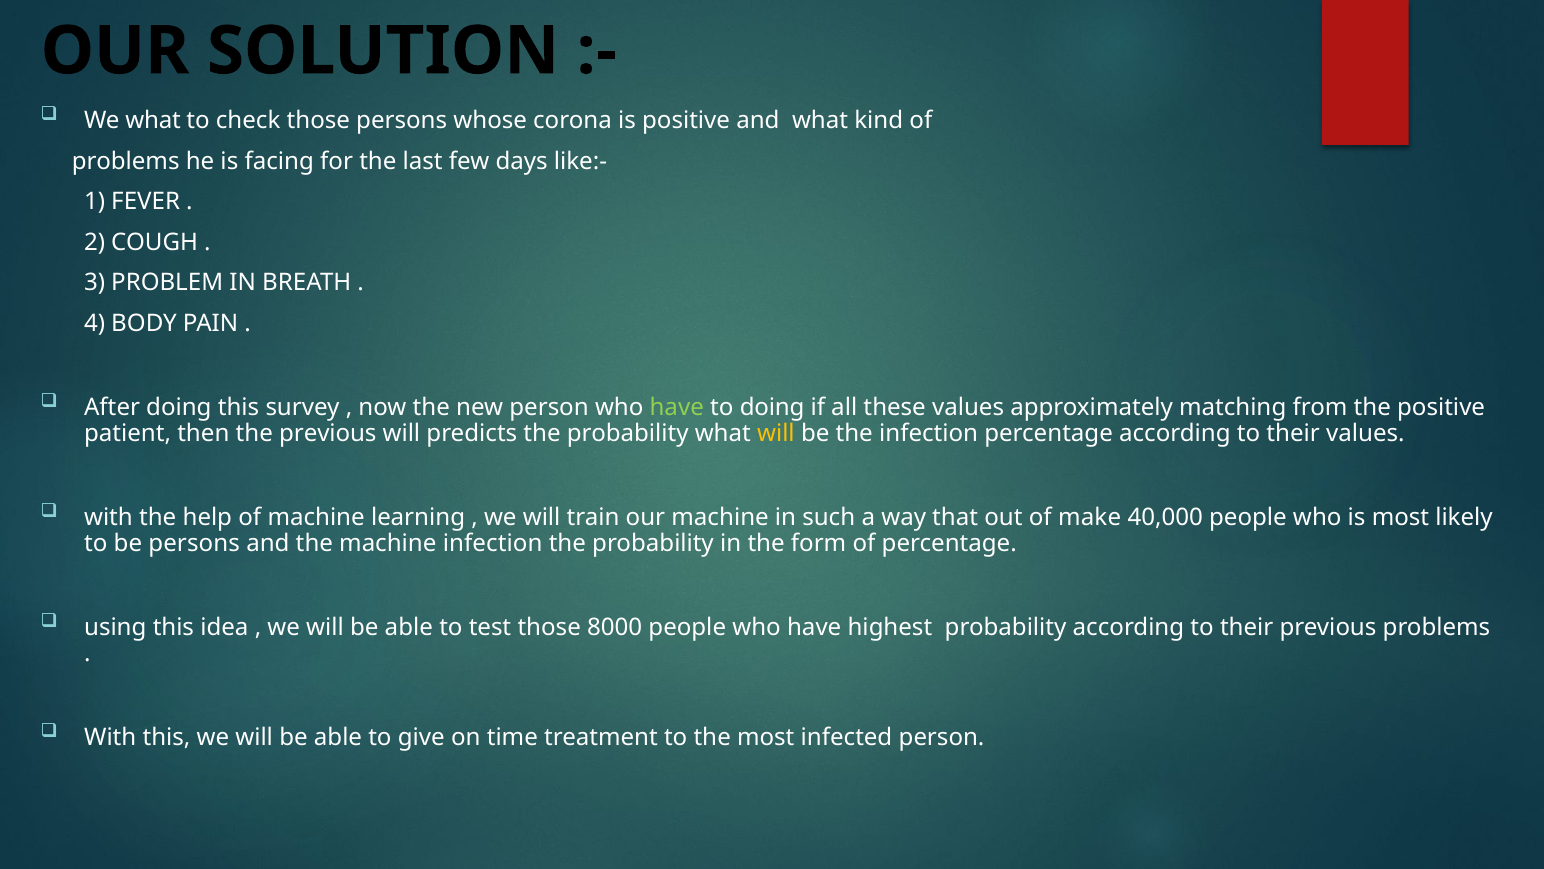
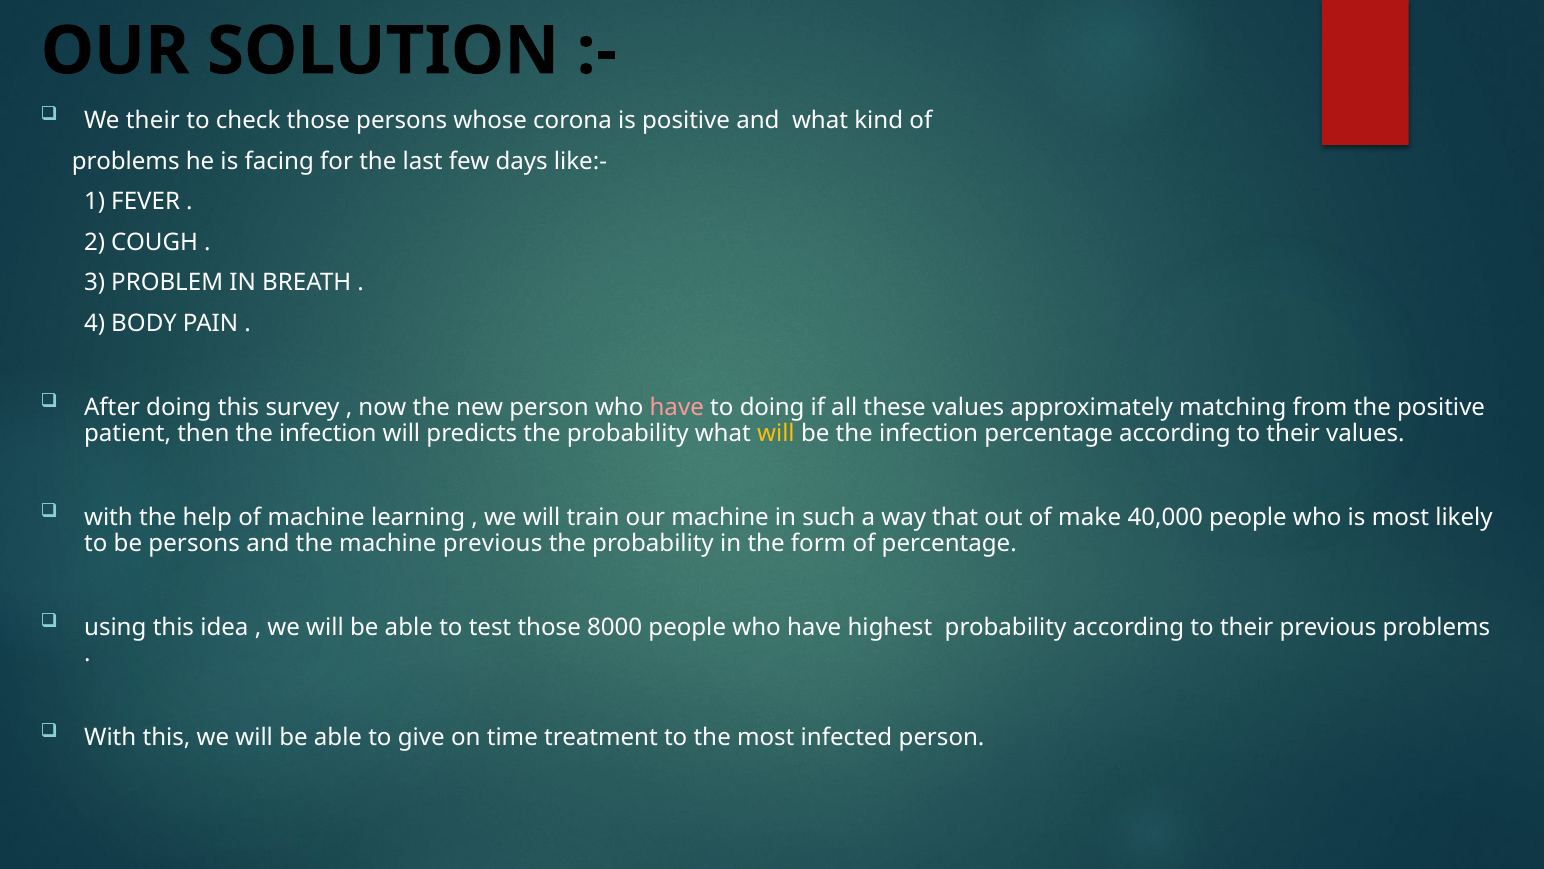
We what: what -> their (153, 120)
have colour: light green -> pink (677, 407)
then the previous: previous -> infection (328, 433)
machine infection: infection -> previous (493, 543)
